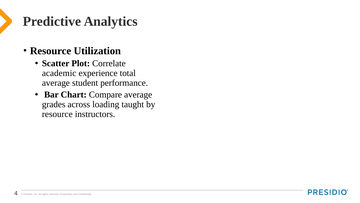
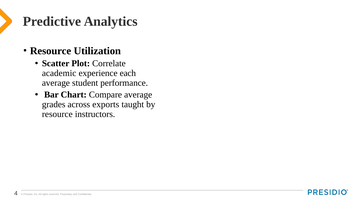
total: total -> each (128, 73)
loading: loading -> exports (106, 104)
